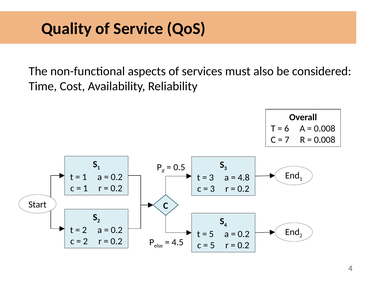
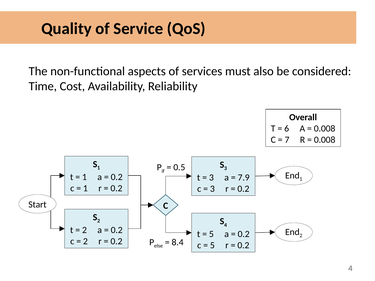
4.8: 4.8 -> 7.9 (244, 178)
4.5: 4.5 -> 8.4 (178, 242)
